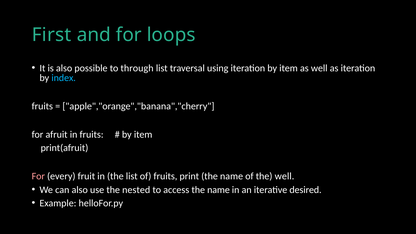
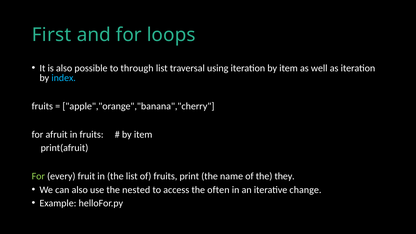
For colour: pink -> light green (38, 176)
the well: well -> they (285, 176)
access the name: name -> often (218, 190)
desired: desired -> change (305, 190)
